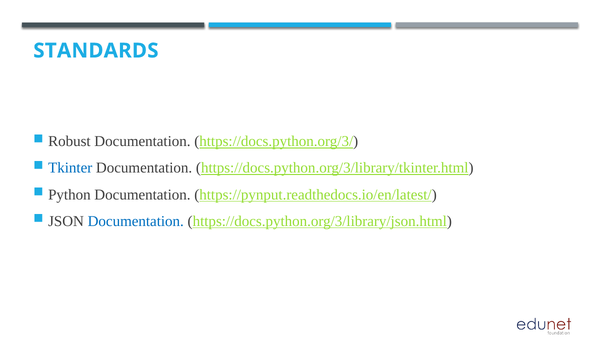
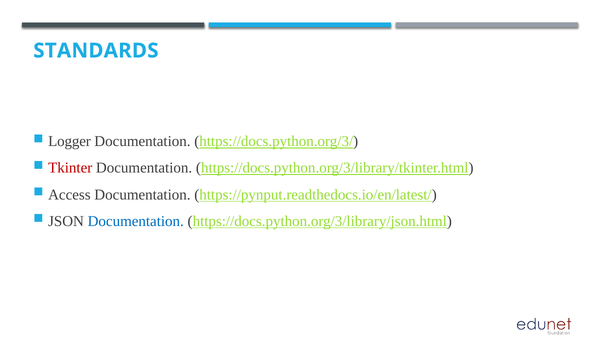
Robust: Robust -> Logger (69, 141)
Tkinter colour: blue -> red (70, 168)
Python: Python -> Access (69, 194)
